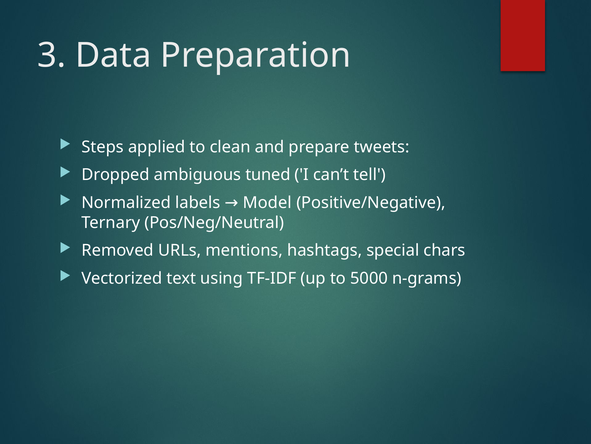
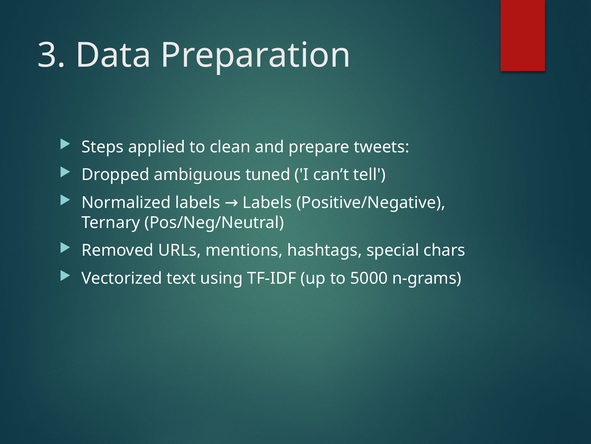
labels Model: Model -> Labels (267, 202)
